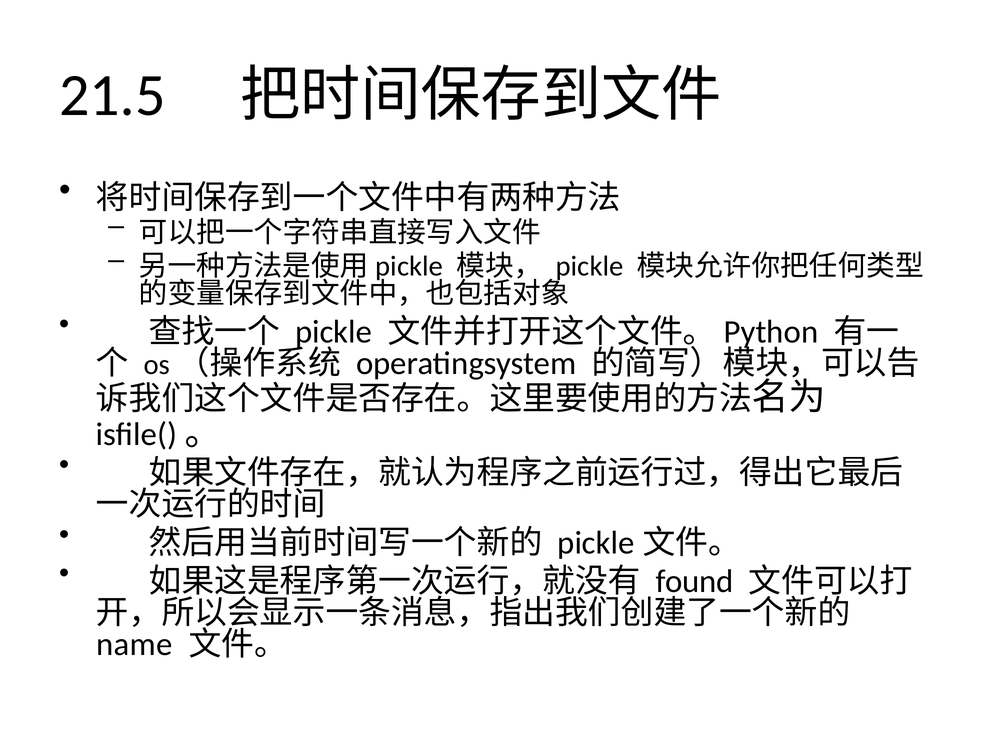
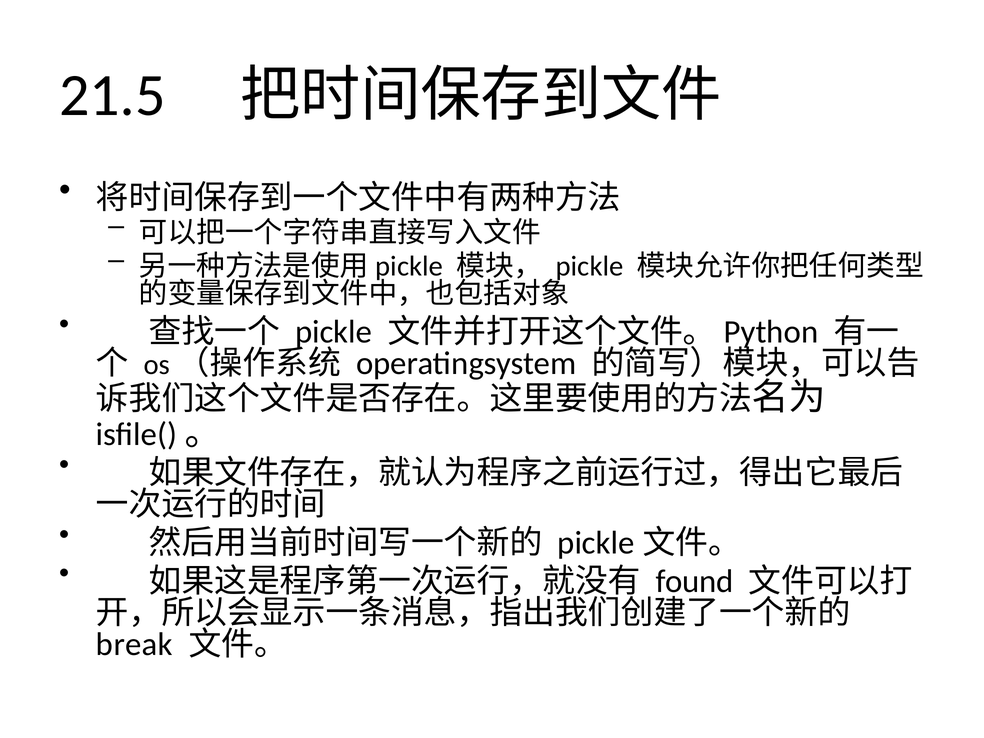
name: name -> break (134, 644)
